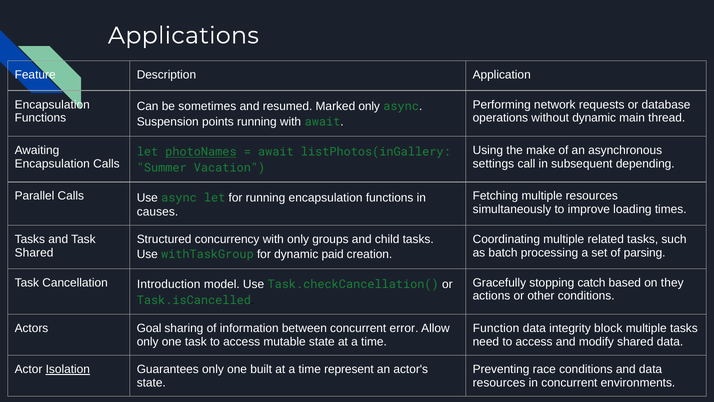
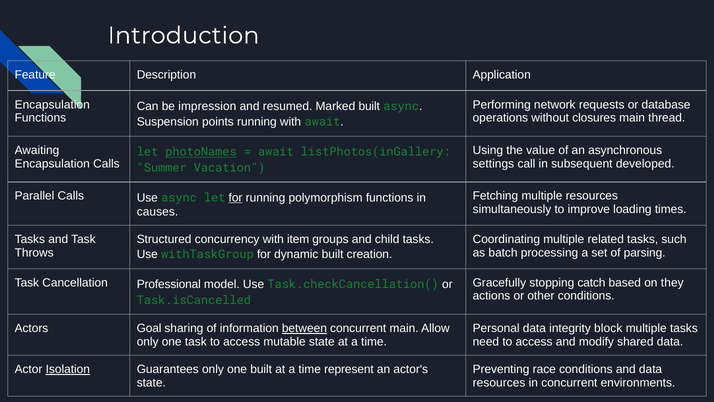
Applications: Applications -> Introduction (183, 36)
sometimes: sometimes -> impression (207, 106)
Marked only: only -> built (369, 106)
without dynamic: dynamic -> closures (594, 118)
make: make -> value (541, 150)
depending: depending -> developed (645, 164)
for underline: none -> present (236, 198)
running encapsulation: encapsulation -> polymorphism (326, 198)
with only: only -> item (298, 239)
Shared: Shared -> Throws (34, 252)
dynamic paid: paid -> built (333, 254)
Introduction: Introduction -> Professional (169, 284)
between underline: none -> present (304, 328)
concurrent error: error -> main (404, 328)
Function: Function -> Personal (496, 328)
